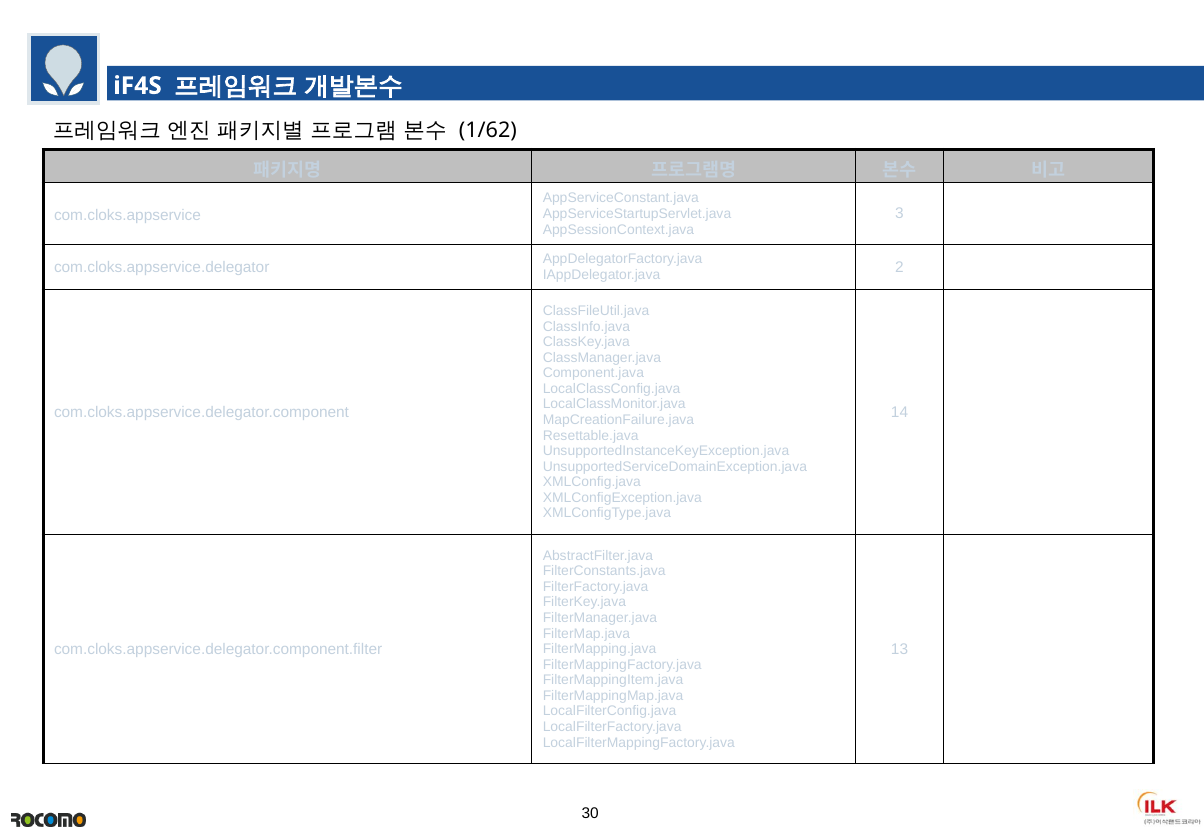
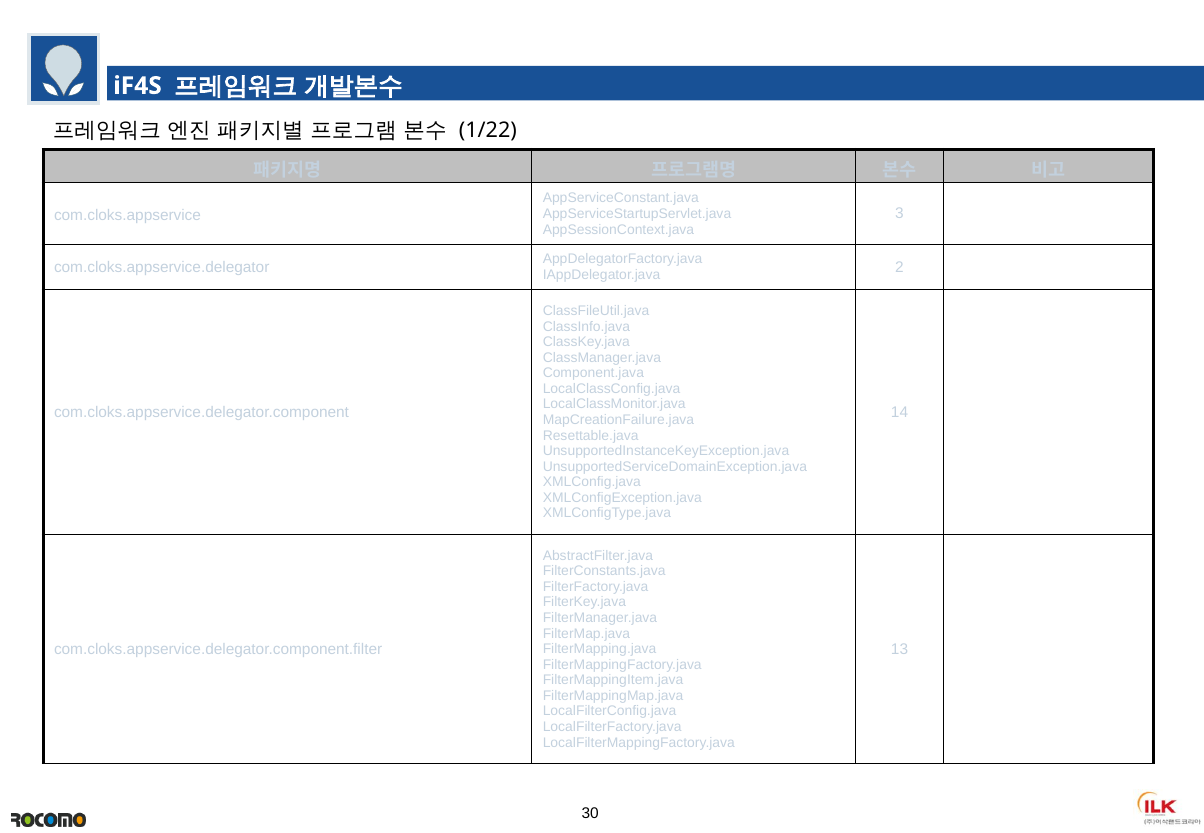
1/62: 1/62 -> 1/22 (488, 130)
